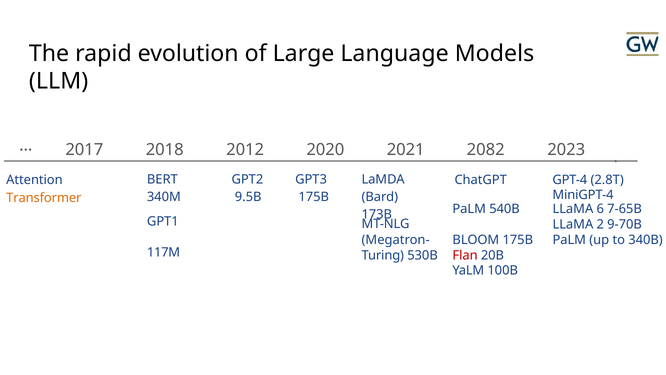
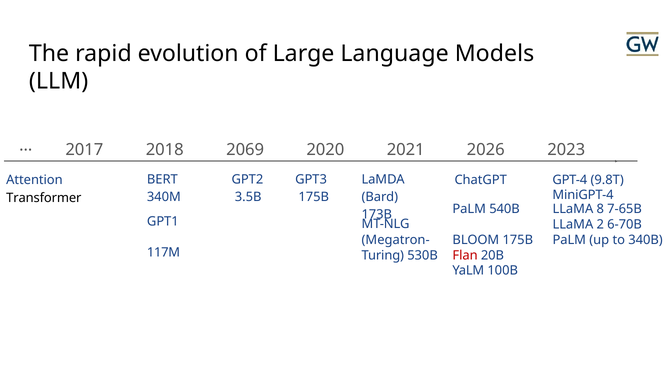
2012: 2012 -> 2069 (245, 149)
2082: 2082 -> 2026 (486, 149)
2.8T: 2.8T -> 9.8T (607, 180)
9.5B: 9.5B -> 3.5B (248, 197)
Transformer colour: orange -> black (44, 198)
6: 6 -> 8 (600, 209)
9-70B: 9-70B -> 6-70B (625, 224)
